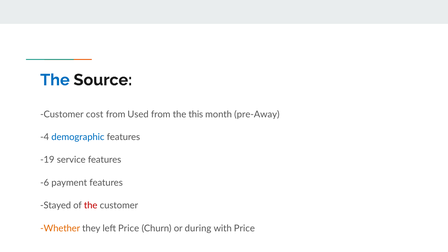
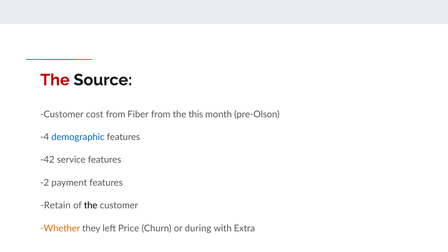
The colour: blue -> red (55, 80)
Used: Used -> Fiber (138, 114)
pre-Away: pre-Away -> pre-Olson (257, 114)
-19: -19 -> -42 (47, 160)
-6: -6 -> -2 (45, 183)
Stayed: Stayed -> Retain (56, 206)
the colour: red -> black (91, 206)
with Price: Price -> Extra (244, 228)
